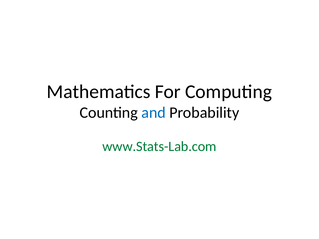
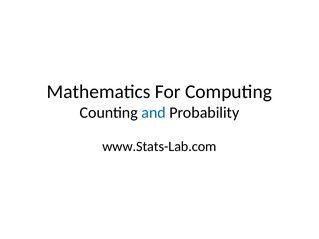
www.Stats-Lab.com colour: green -> black (159, 147)
